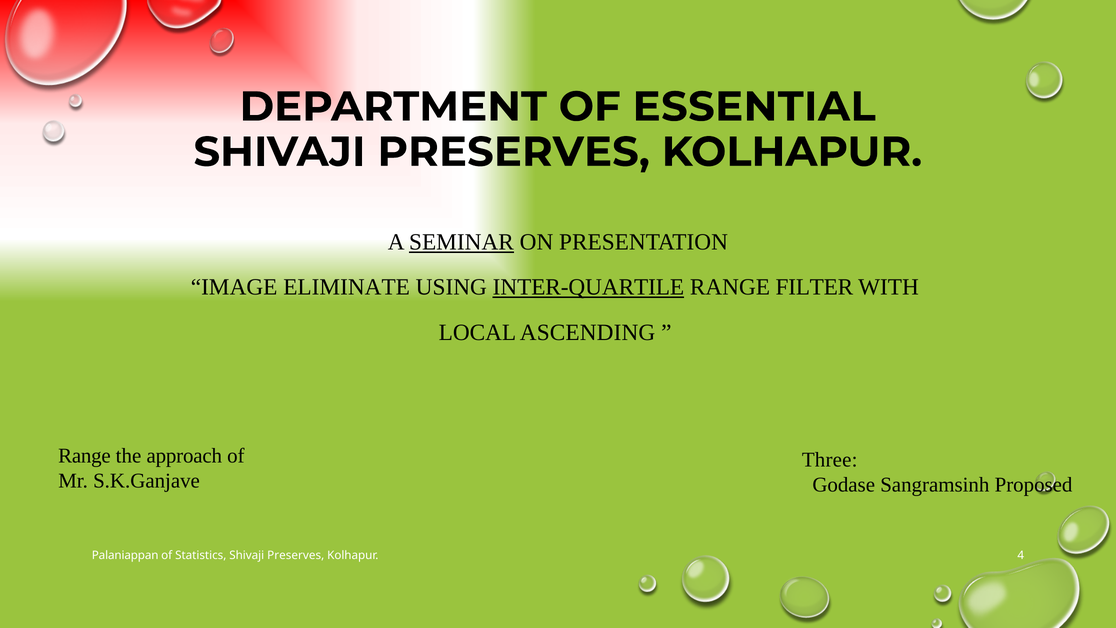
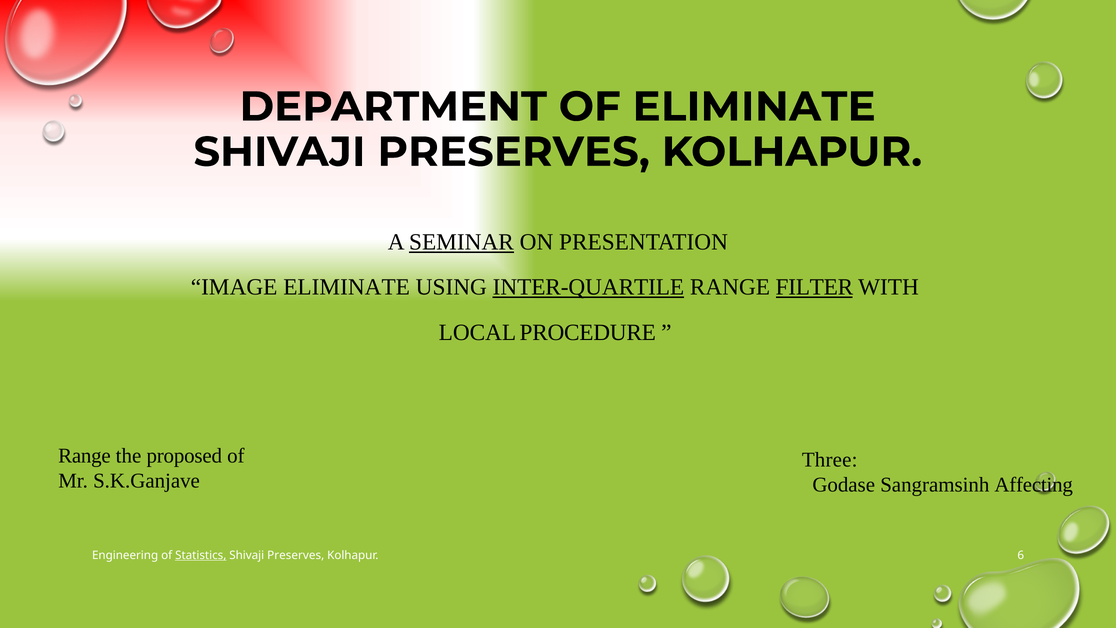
OF ESSENTIAL: ESSENTIAL -> ELIMINATE (754, 107)
FILTER underline: none -> present (814, 287)
ASCENDING: ASCENDING -> PROCEDURE (588, 332)
approach: approach -> proposed (184, 455)
Proposed: Proposed -> Affecting (1034, 485)
Palaniappan: Palaniappan -> Engineering (125, 555)
Statistics underline: none -> present (201, 555)
4: 4 -> 6 (1021, 555)
